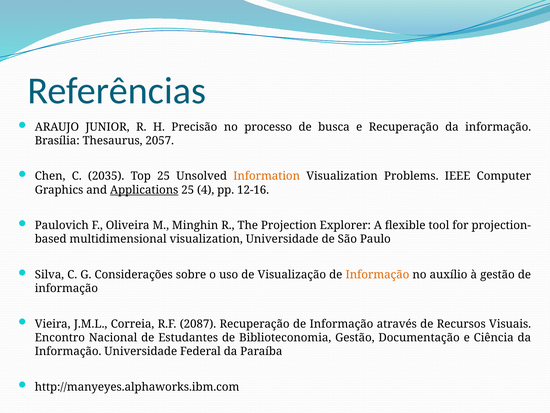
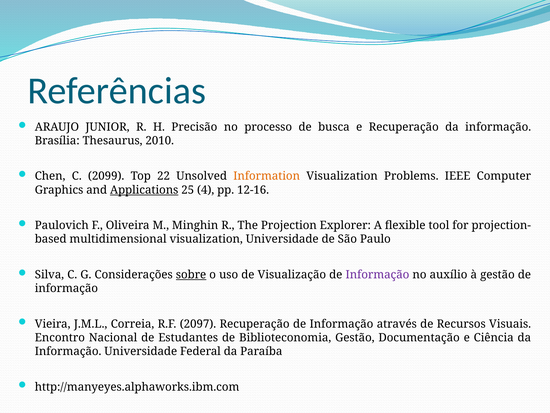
2057: 2057 -> 2010 (160, 141)
2035: 2035 -> 2099 (106, 176)
Top 25: 25 -> 22 (164, 176)
sobre underline: none -> present (191, 274)
Informação colour: orange -> purple (377, 274)
2087: 2087 -> 2097 (198, 323)
